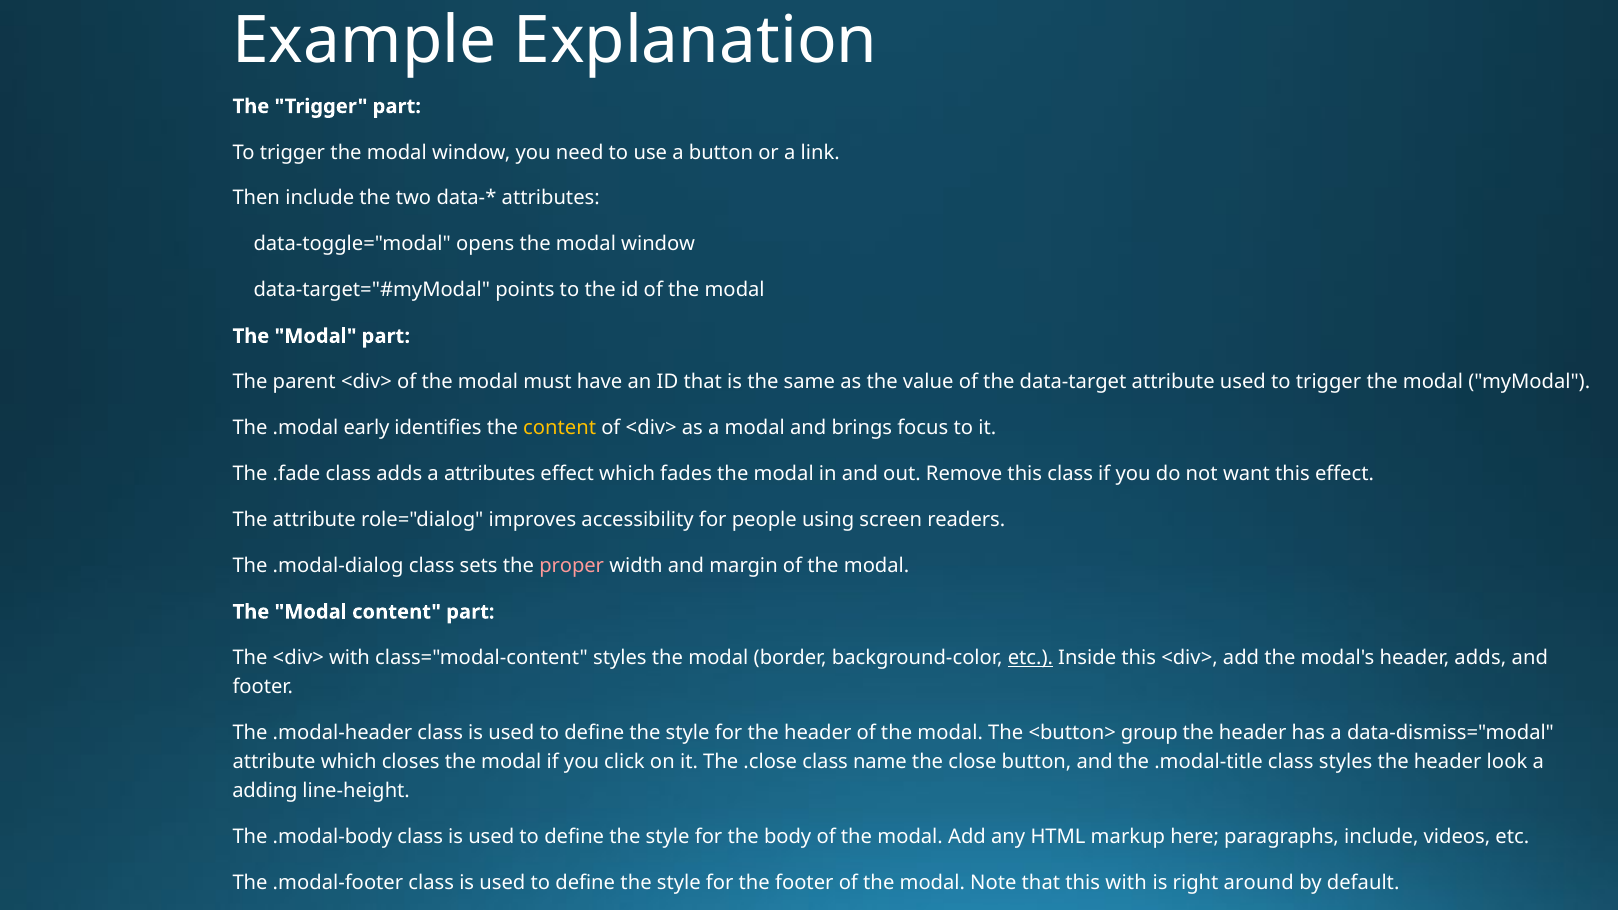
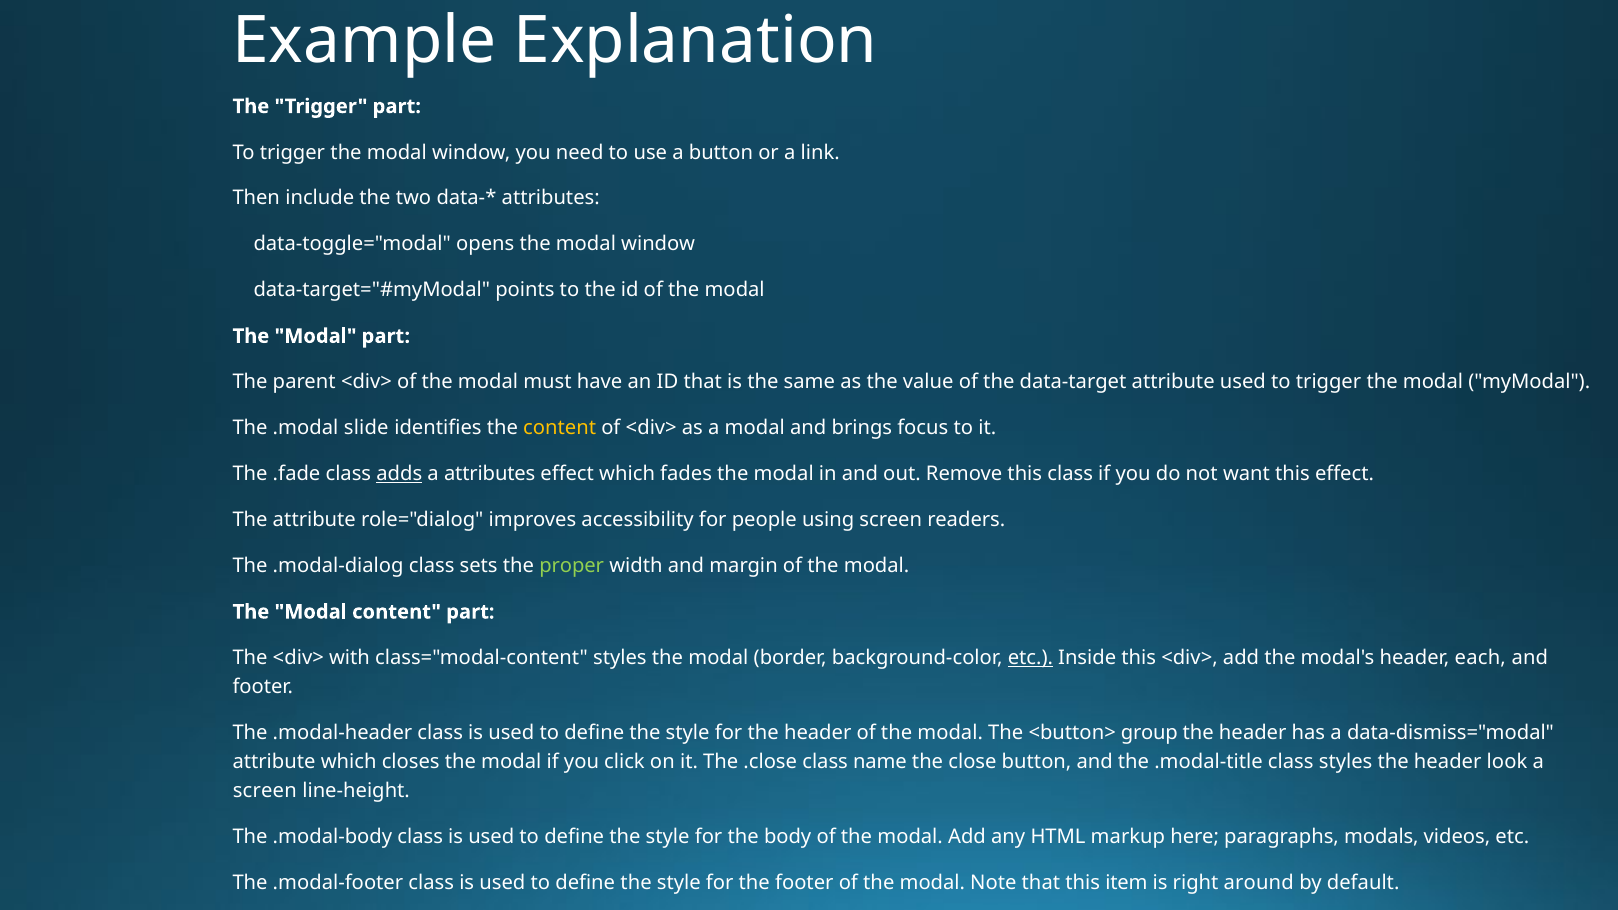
early: early -> slide (366, 428)
adds underline: none -> present (399, 474)
proper colour: pink -> light green (572, 566)
header adds: adds -> each (1480, 658)
adding: adding -> screen (265, 791)
paragraphs include: include -> modals (1381, 837)
this with: with -> item (1126, 883)
